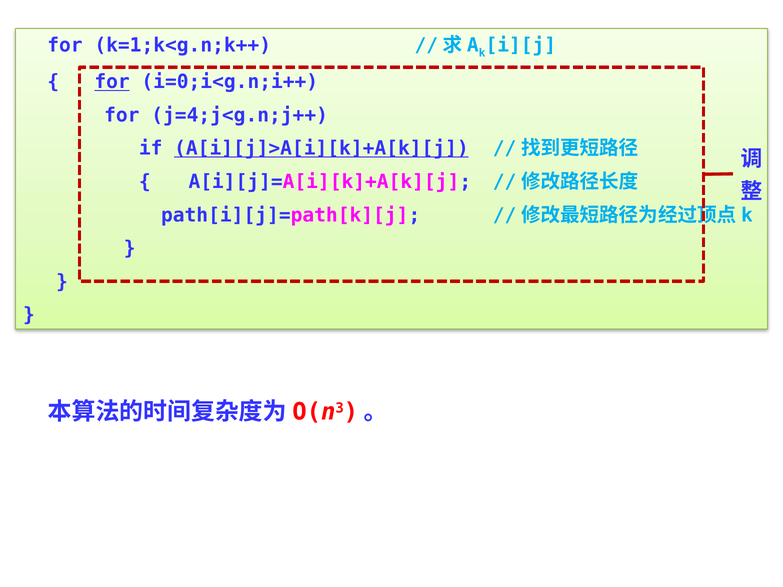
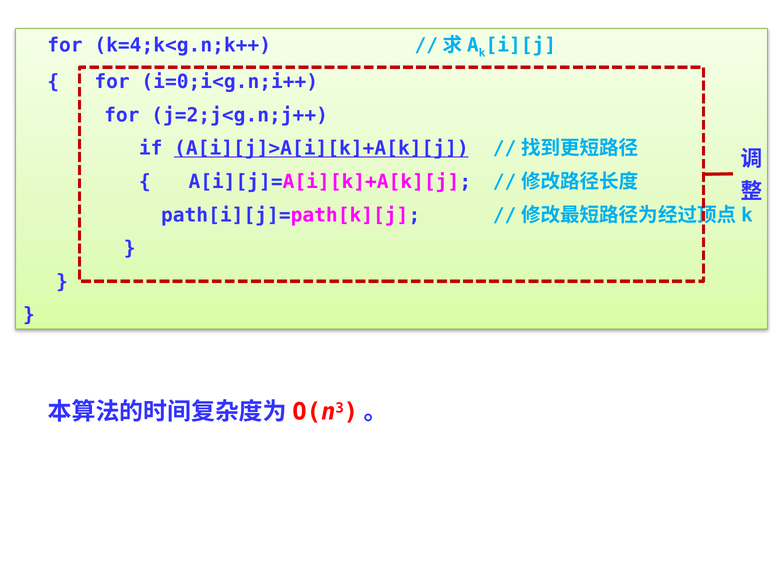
k=1;k<g.n;k++: k=1;k<g.n;k++ -> k=4;k<g.n;k++ (183, 45)
for underline: present -> none (112, 82)
j=4;j<g.n;j++: j=4;j<g.n;j++ -> j=2;j<g.n;j++ (240, 115)
